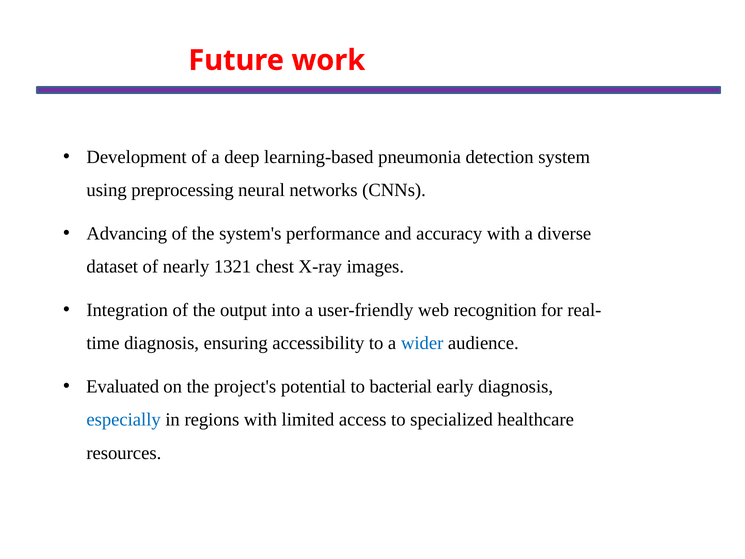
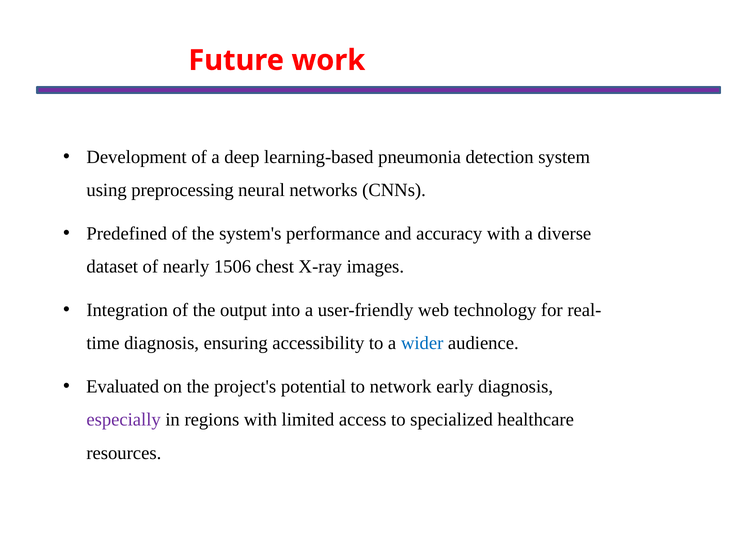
Advancing: Advancing -> Predefined (127, 234)
1321: 1321 -> 1506 (233, 267)
recognition: recognition -> technology (495, 310)
bacterial: bacterial -> network (401, 387)
especially colour: blue -> purple (124, 420)
